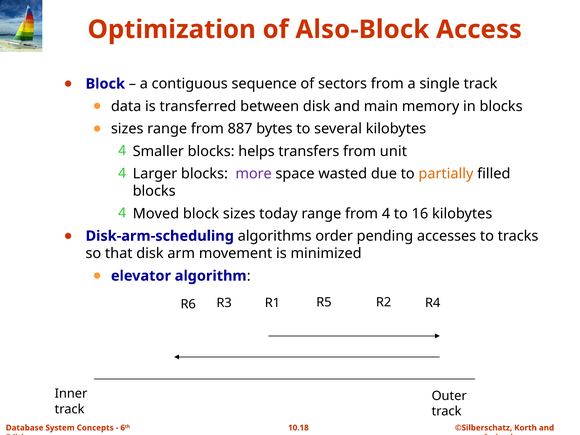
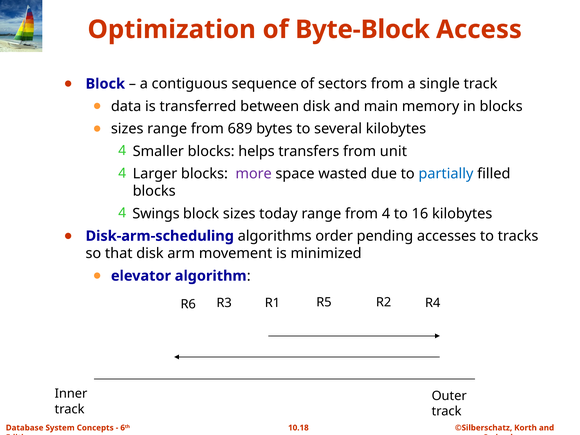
Also-Block: Also-Block -> Byte-Block (363, 30)
887: 887 -> 689 (240, 129)
partially colour: orange -> blue (446, 174)
Moved: Moved -> Swings (156, 214)
